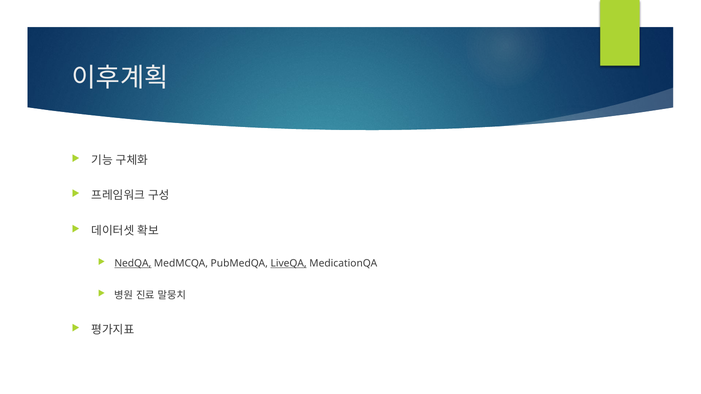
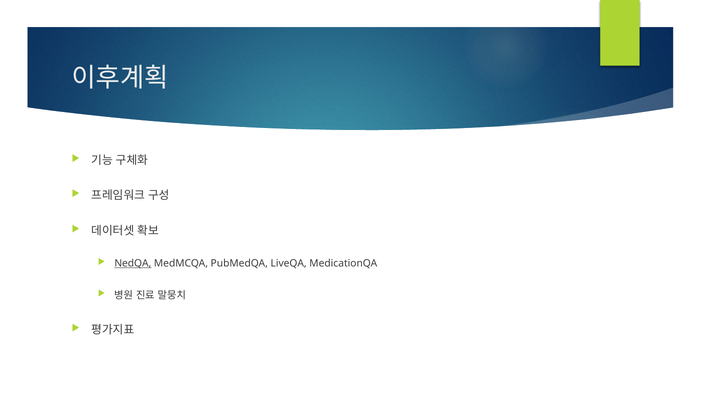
LiveQA underline: present -> none (289, 264)
